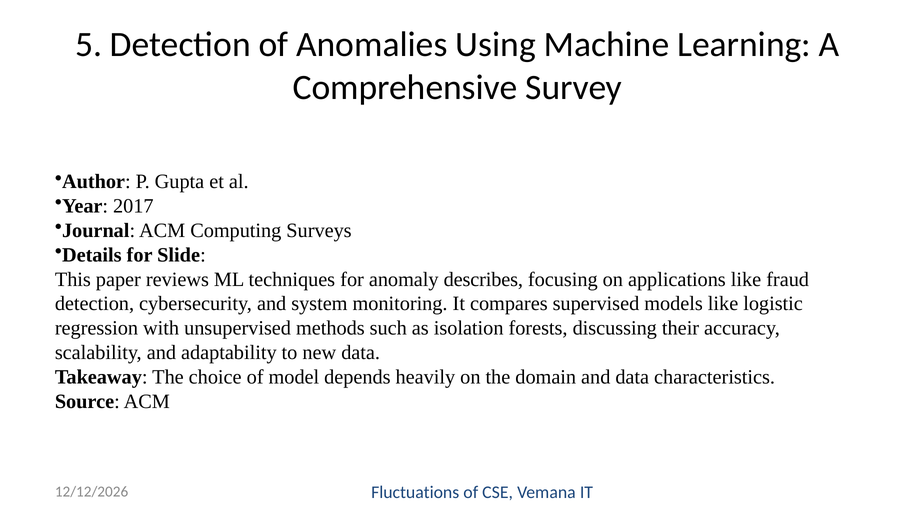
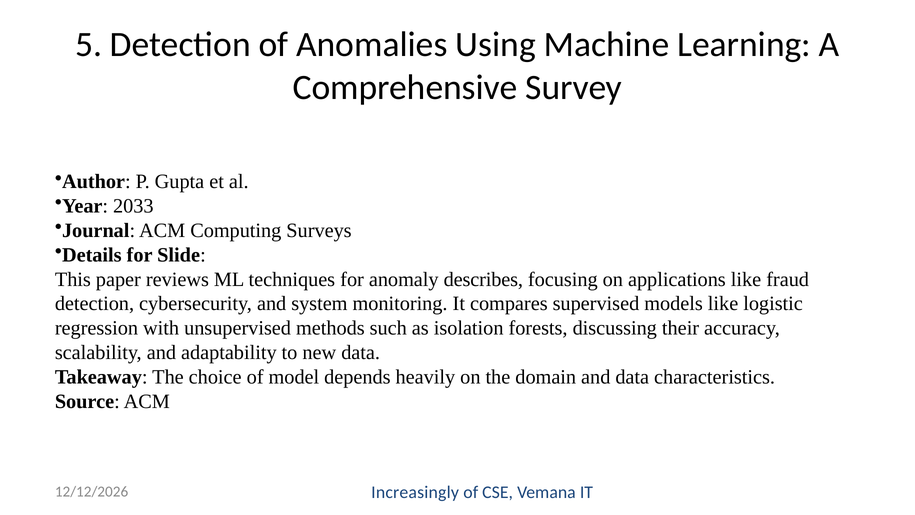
2017: 2017 -> 2033 (133, 206)
Fluctuations: Fluctuations -> Increasingly (415, 492)
